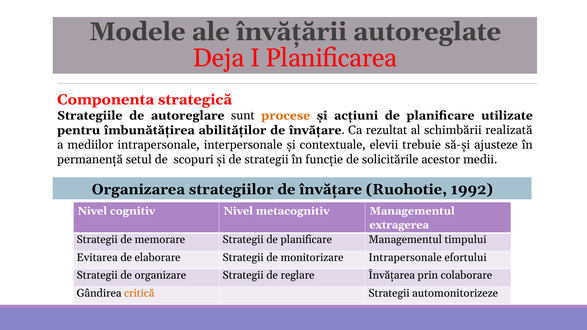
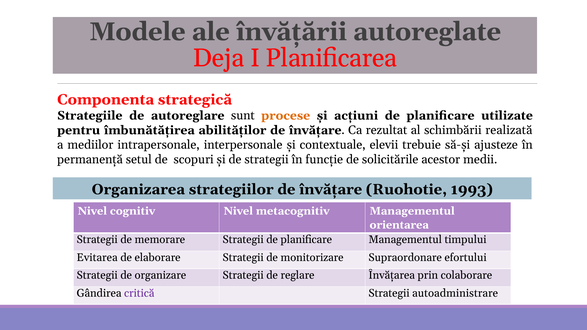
1992: 1992 -> 1993 (472, 189)
extragerea: extragerea -> orientarea (399, 225)
monitorizare Intrapersonale: Intrapersonale -> Supraordonare (405, 258)
critică colour: orange -> purple (139, 293)
automonitorizeze: automonitorizeze -> autoadministrare (455, 293)
